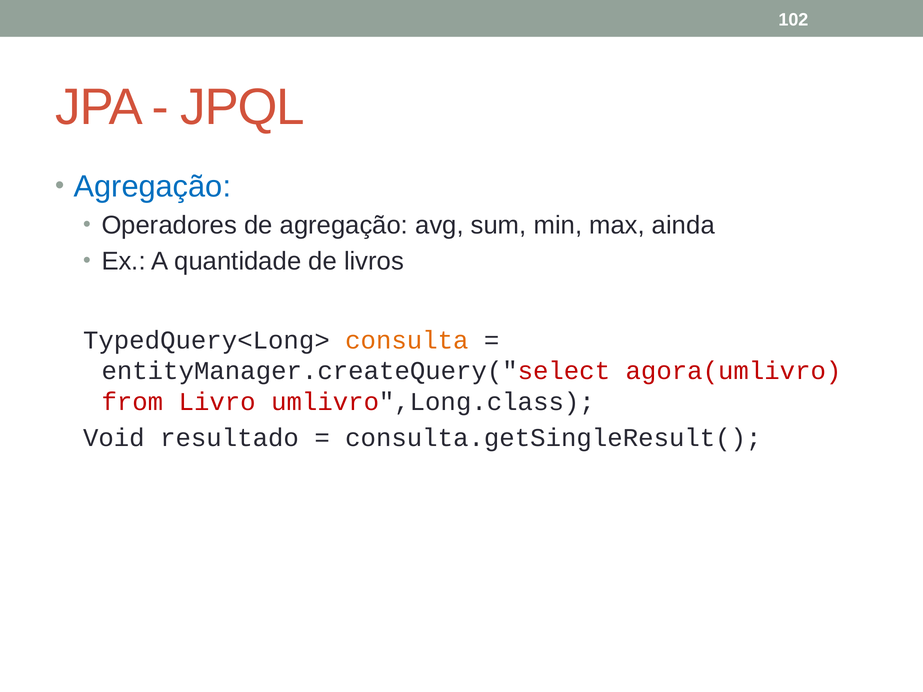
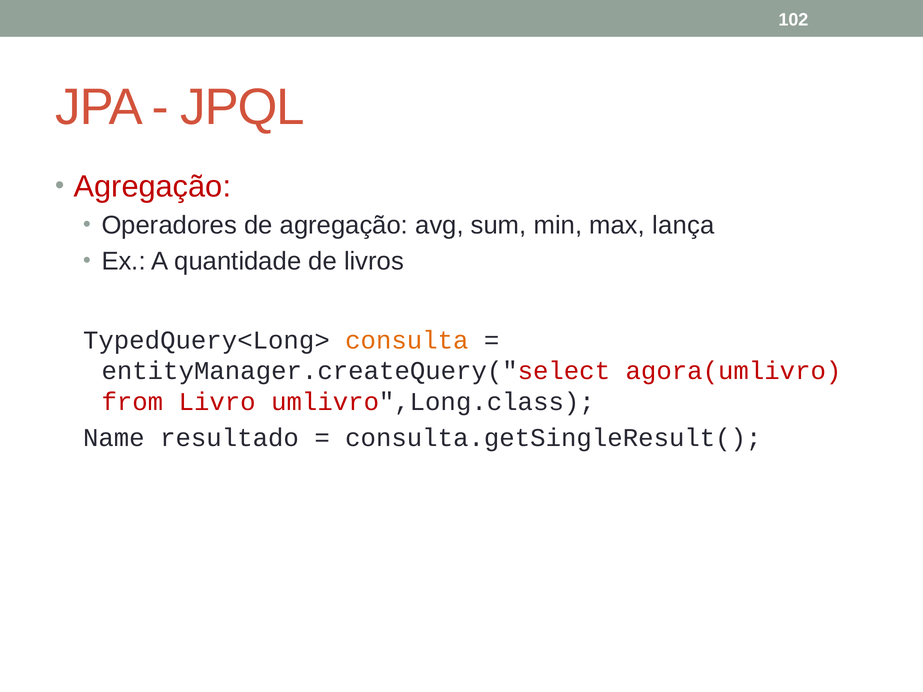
Agregação colour: blue -> red (152, 187)
ainda: ainda -> lança (683, 225)
Void: Void -> Name (114, 438)
